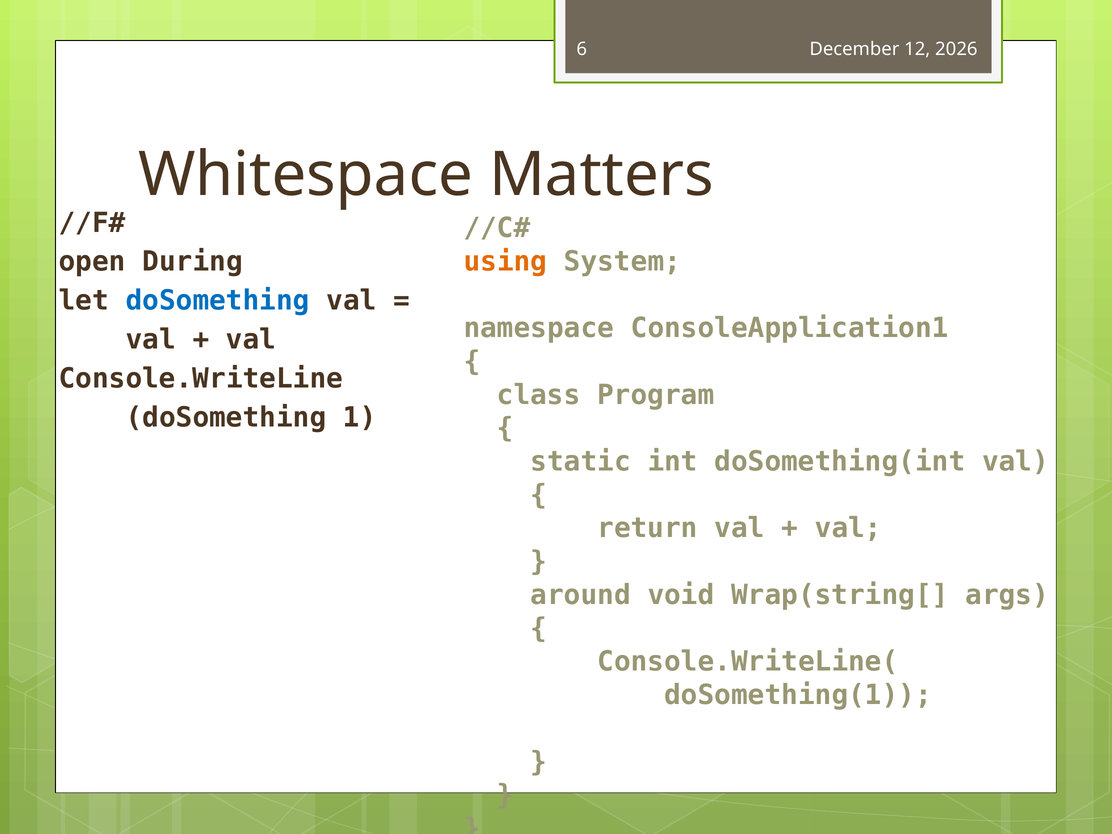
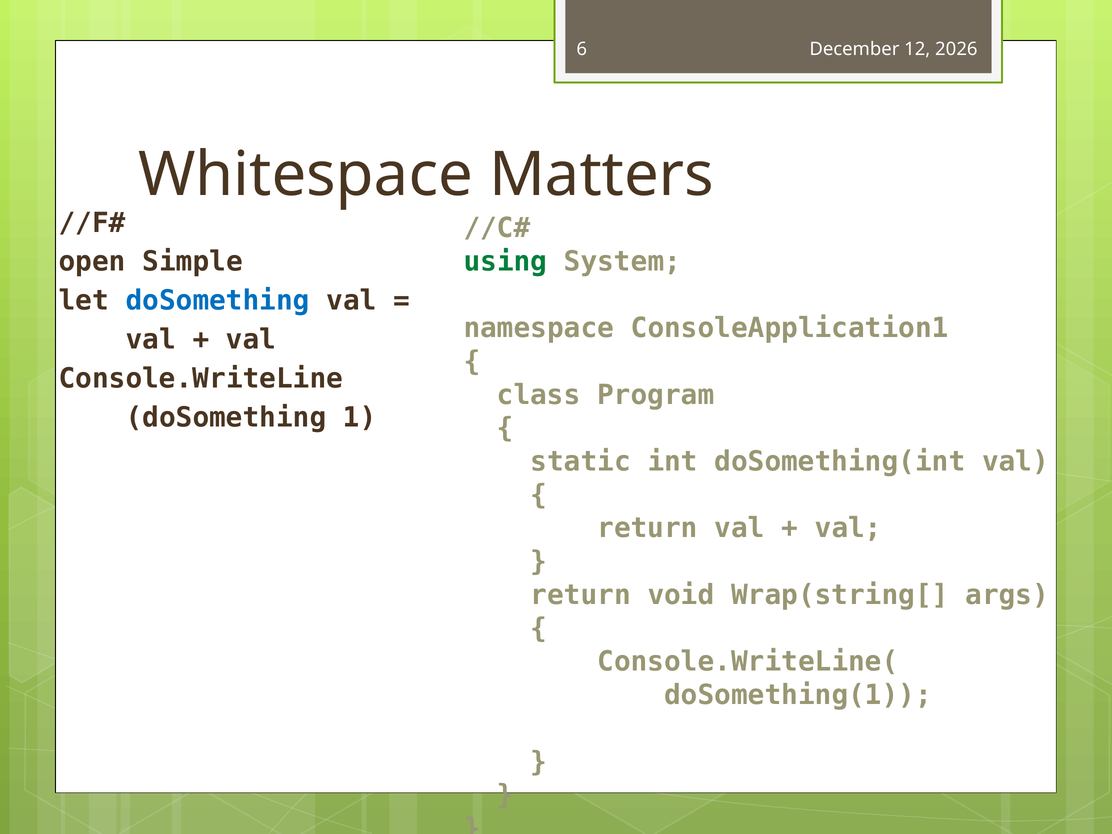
using colour: orange -> green (505, 261)
During: During -> Simple (193, 262)
around: around -> return (581, 595)
